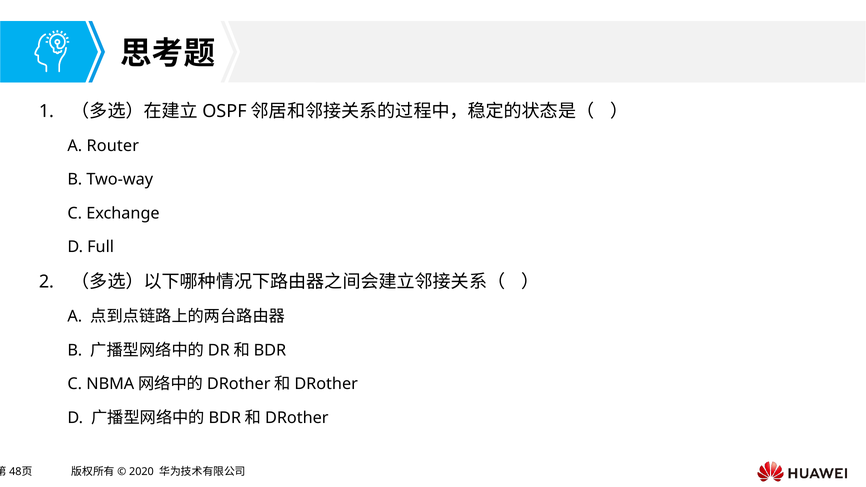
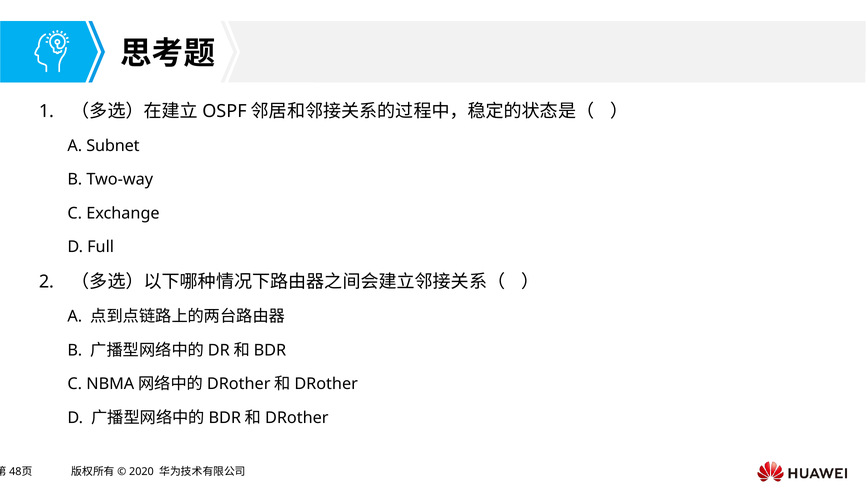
Router: Router -> Subnet (113, 146)
